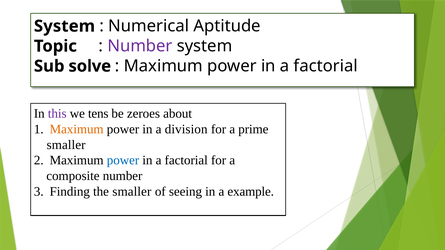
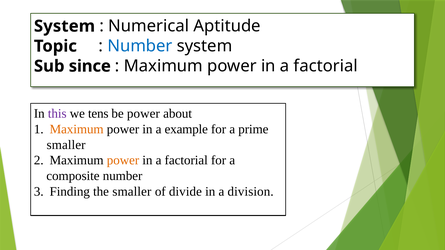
Number colour: purple -> blue (140, 46)
solve: solve -> since (90, 66)
be zeroes: zeroes -> power (143, 114)
division: division -> example (186, 129)
power colour: blue -> orange (123, 160)
seeing: seeing -> divide (185, 192)
example: example -> division (251, 192)
